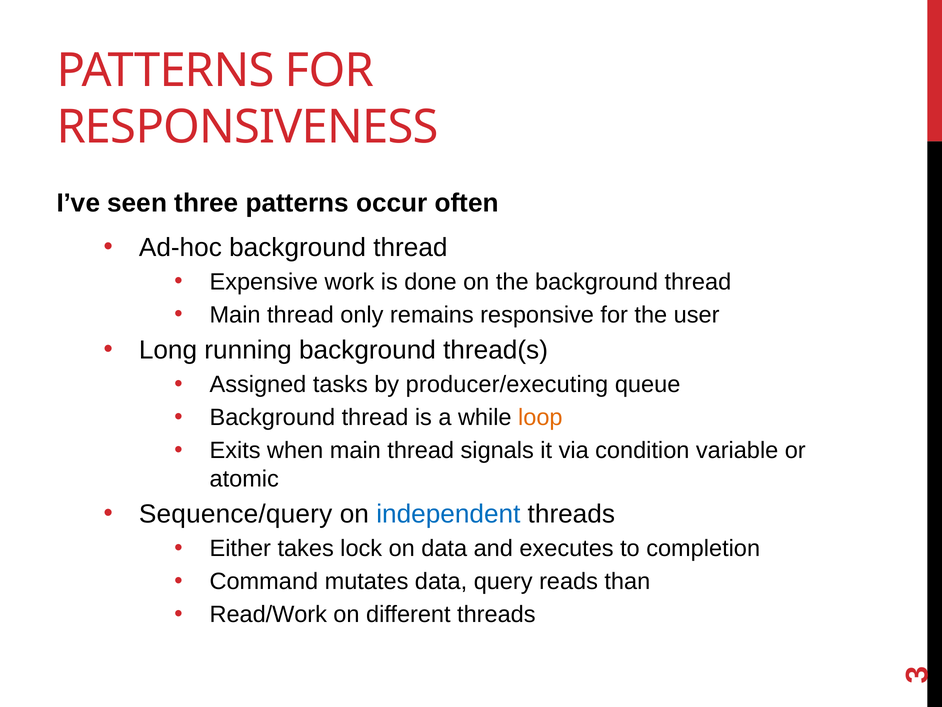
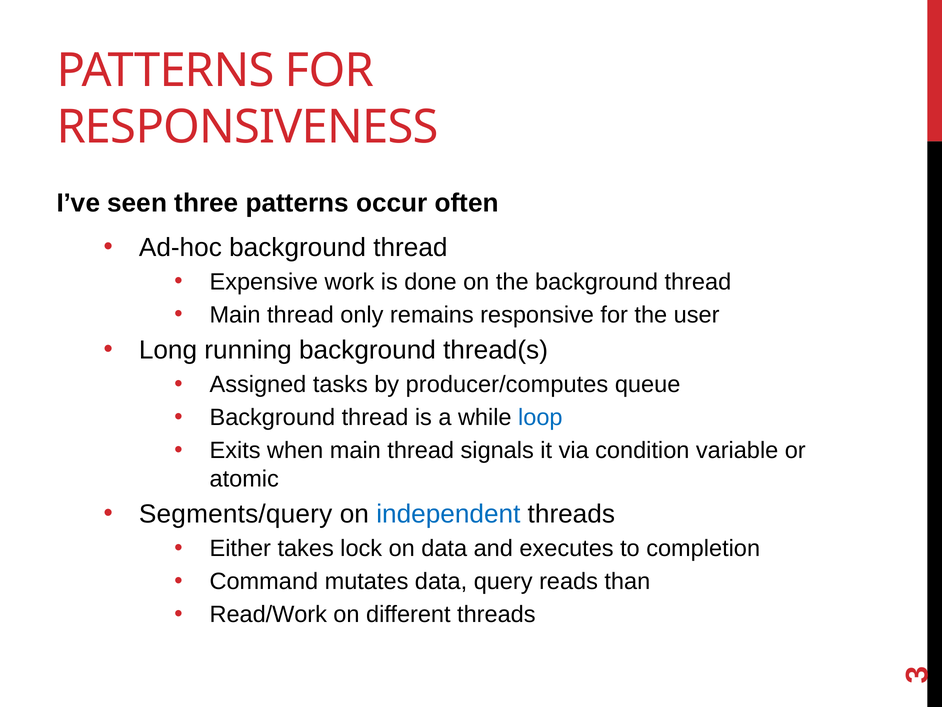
producer/executing: producer/executing -> producer/computes (507, 384)
loop colour: orange -> blue (540, 417)
Sequence/query: Sequence/query -> Segments/query (236, 514)
